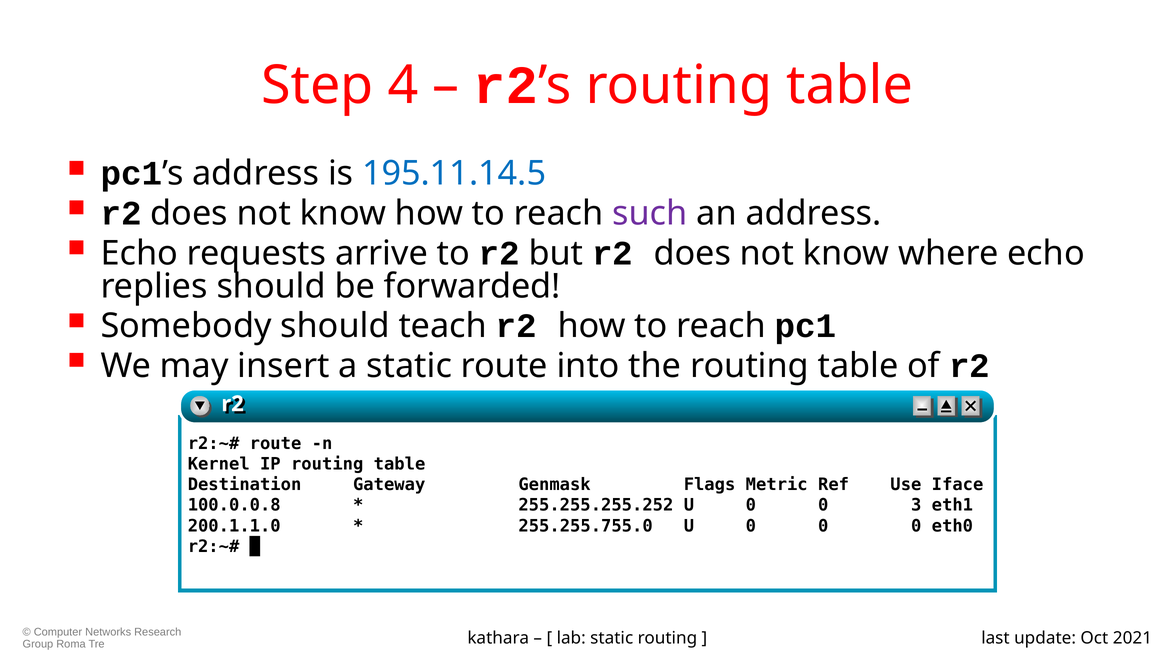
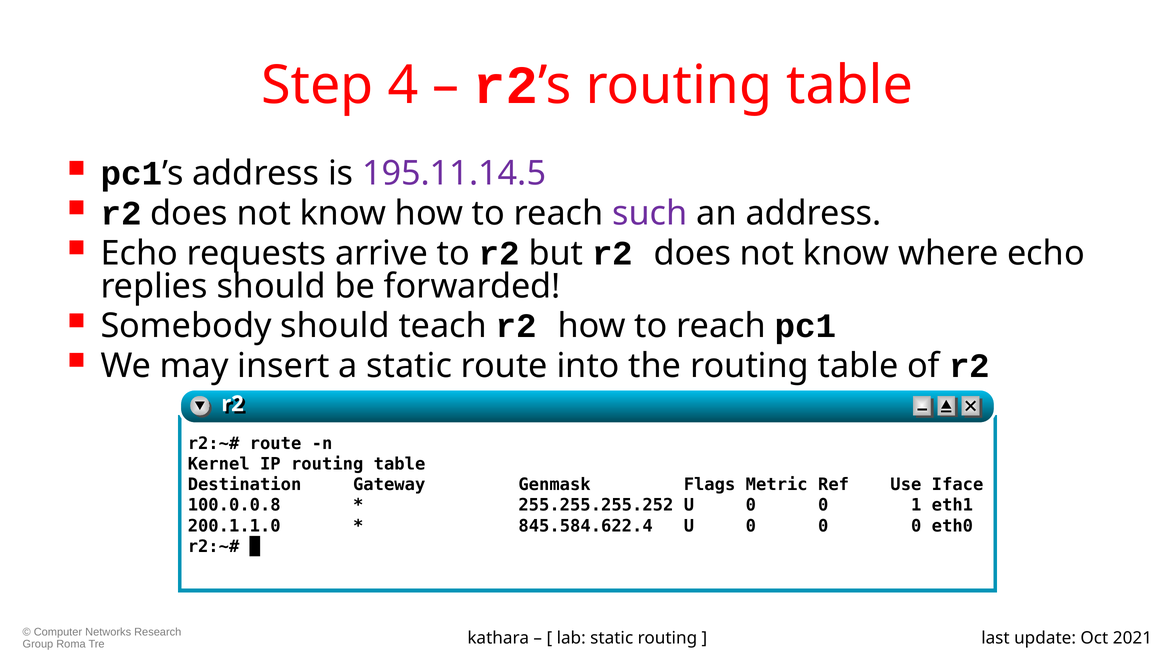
195.11.14.5 colour: blue -> purple (454, 174)
3: 3 -> 1 (916, 505)
255.255.755.0: 255.255.755.0 -> 845.584.622.4 (586, 526)
